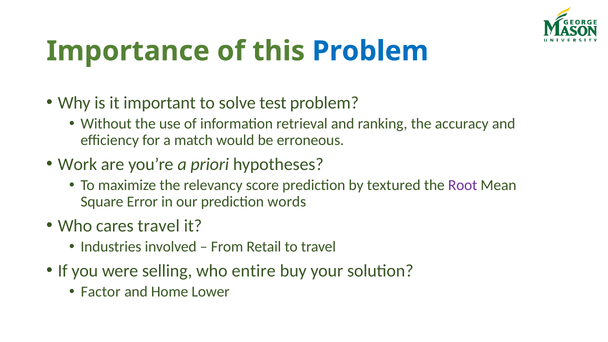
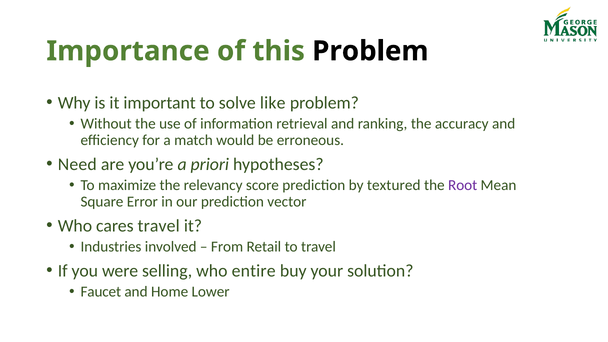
Problem colour: blue -> black (370, 51)
test: test -> like (273, 103)
Work: Work -> Need (77, 164)
words: words -> vector (287, 202)
Factor: Factor -> Faucet (101, 292)
